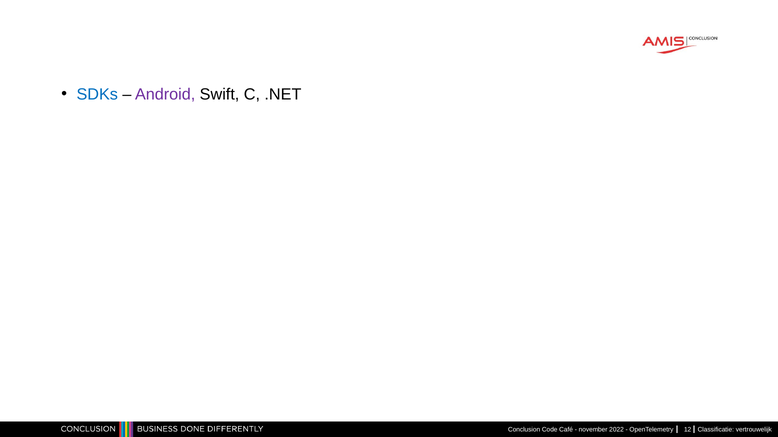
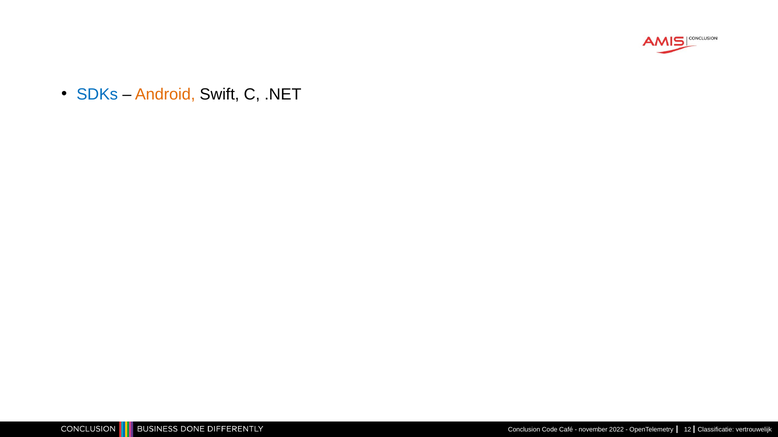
Android colour: purple -> orange (165, 94)
